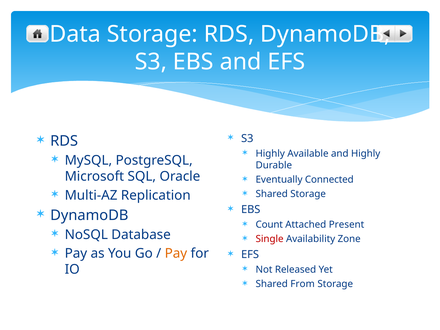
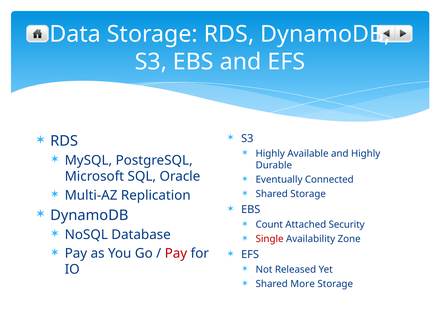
Present: Present -> Security (347, 225)
Pay colour: orange -> red (176, 253)
From: From -> More (303, 284)
